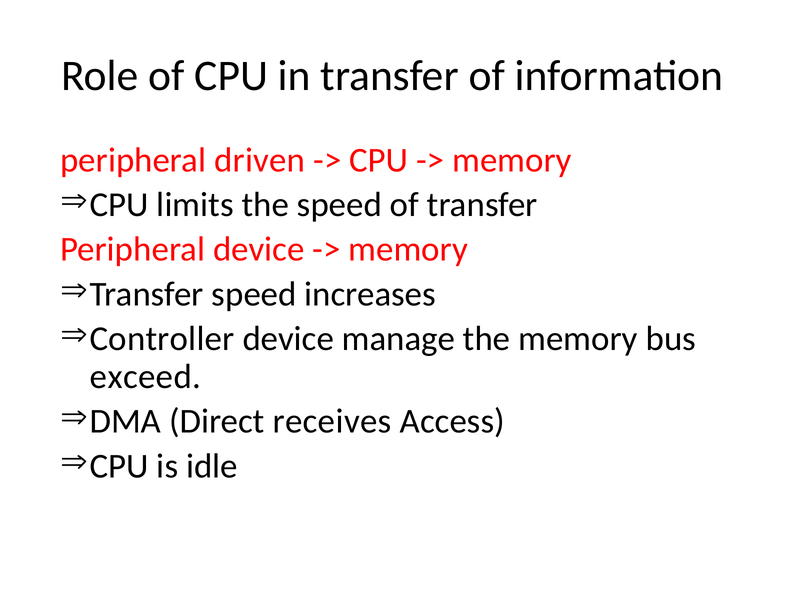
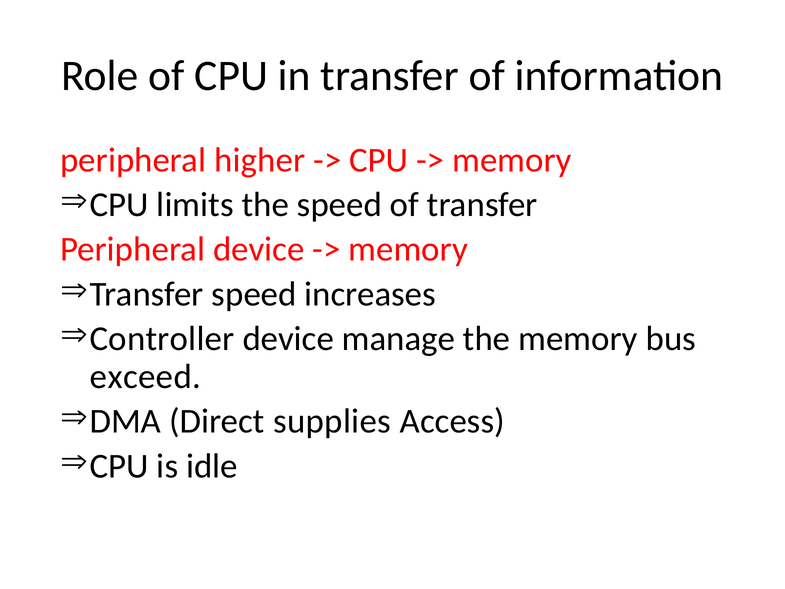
driven: driven -> higher (260, 160)
receives: receives -> supplies (332, 421)
